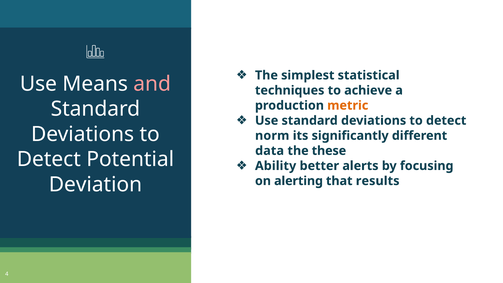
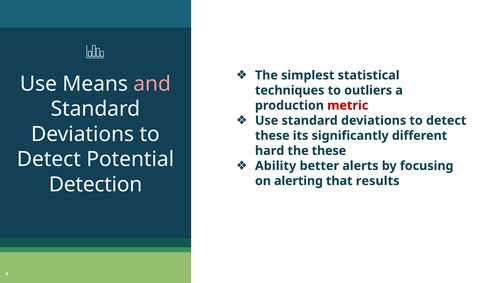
achieve: achieve -> outliers (368, 90)
metric colour: orange -> red (348, 105)
norm: norm -> these (272, 136)
data: data -> hard (270, 151)
Deviation: Deviation -> Detection (96, 184)
